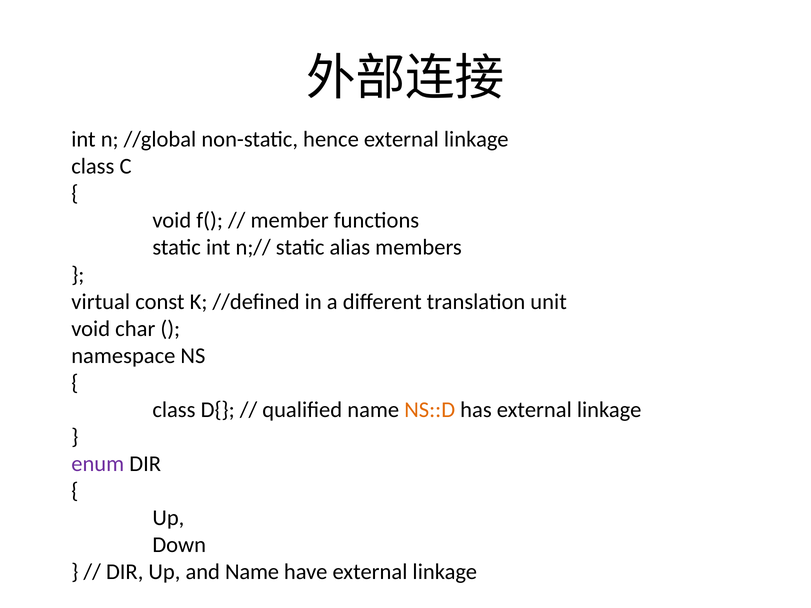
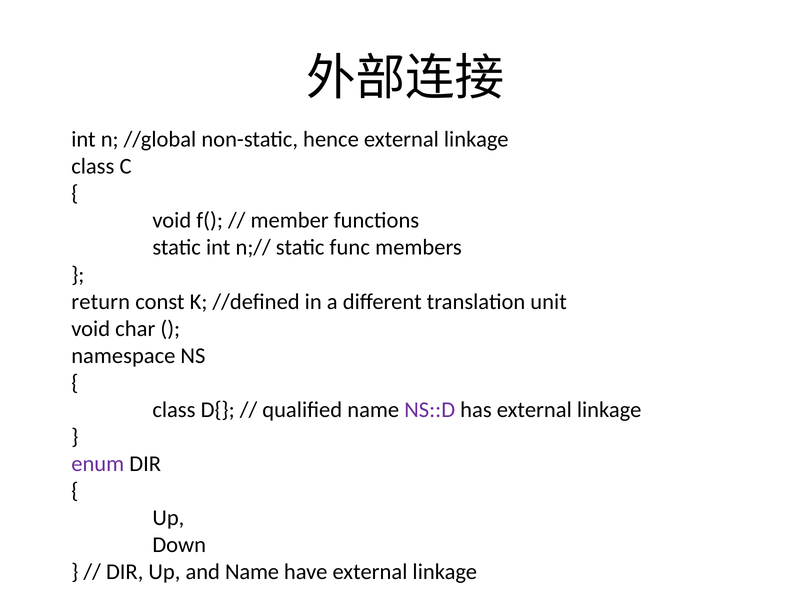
alias: alias -> func (350, 248)
virtual: virtual -> return (101, 302)
NS::D colour: orange -> purple (430, 410)
